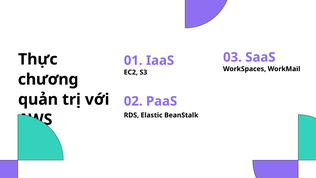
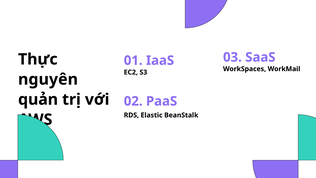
chương: chương -> nguyên (48, 79)
